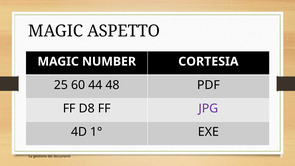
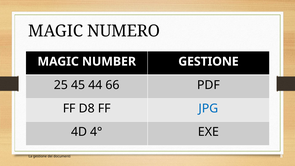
ASPETTO: ASPETTO -> NUMERO (124, 31)
NUMBER CORTESIA: CORTESIA -> GESTIONE (208, 61)
60: 60 -> 45 (78, 85)
48: 48 -> 66 (113, 85)
JPG colour: purple -> blue (208, 108)
1°: 1° -> 4° (96, 132)
